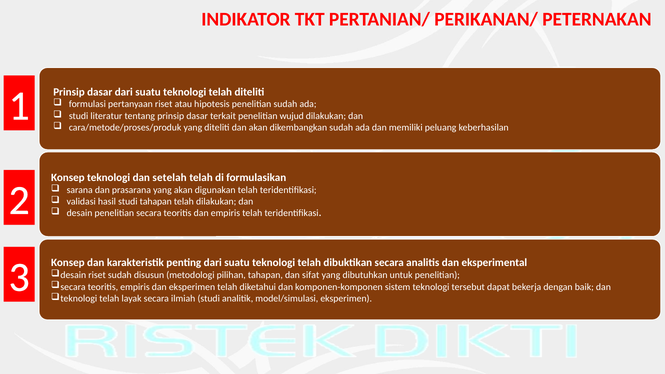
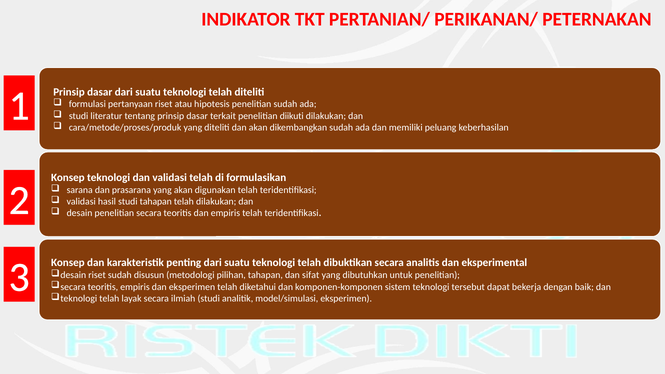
wujud: wujud -> diikuti (292, 116)
dan setelah: setelah -> validasi (170, 178)
